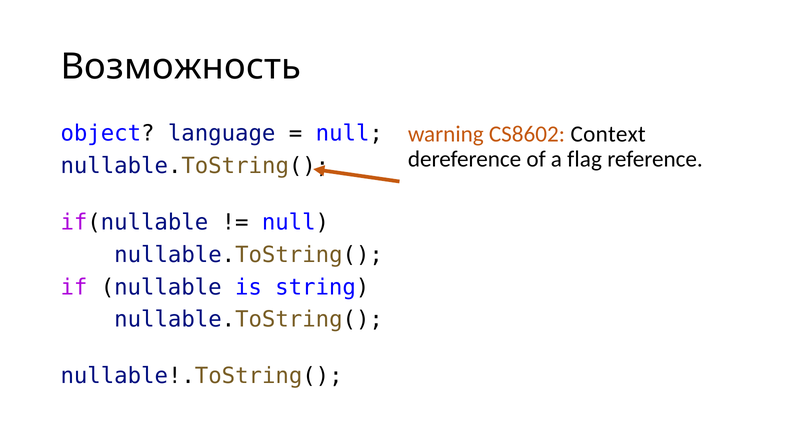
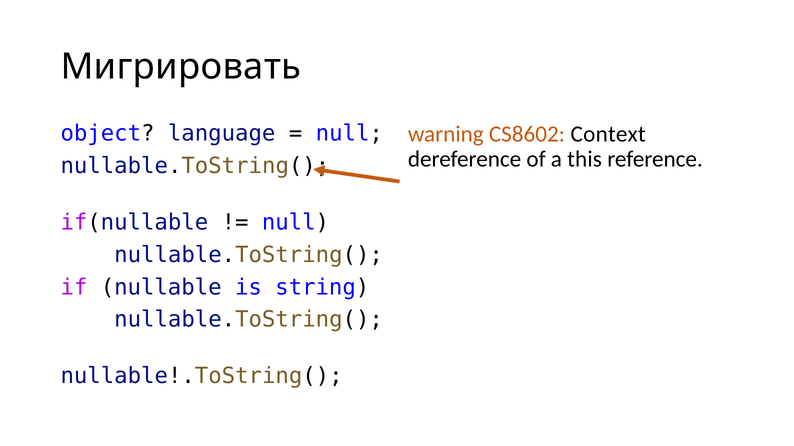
Возможность: Возможность -> Мигрировать (181, 67)
flag: flag -> this (585, 159)
